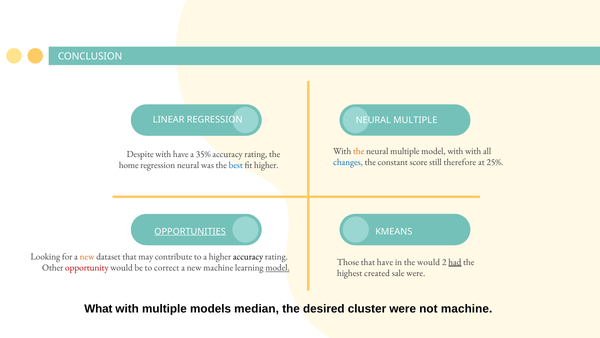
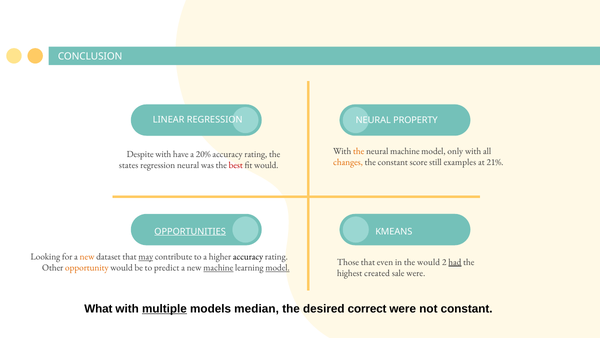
MULTIPLE: MULTIPLE -> PROPERTY (415, 120)
multiple: multiple -> machine (405, 151)
model with: with -> only (455, 151)
35%: 35% -> 20% (203, 154)
changes colour: blue -> orange (348, 162)
therefore: therefore -> examples (460, 162)
25%: 25% -> 21% (495, 162)
home: home -> states (129, 165)
best colour: blue -> red (236, 165)
fit higher: higher -> would (266, 165)
may underline: none -> present (146, 256)
that have: have -> even (385, 262)
opportunity colour: red -> orange (87, 267)
correct: correct -> predict (167, 267)
machine underline: none -> present (218, 267)
multiple underline: none -> present (164, 308)
cluster: cluster -> correct (367, 308)
not machine: machine -> constant (467, 308)
